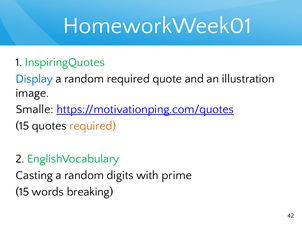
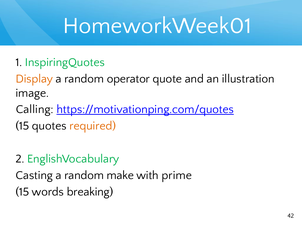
Display colour: blue -> orange (34, 79)
random required: required -> operator (128, 79)
Smalle: Smalle -> Calling (35, 109)
digits: digits -> make (120, 175)
